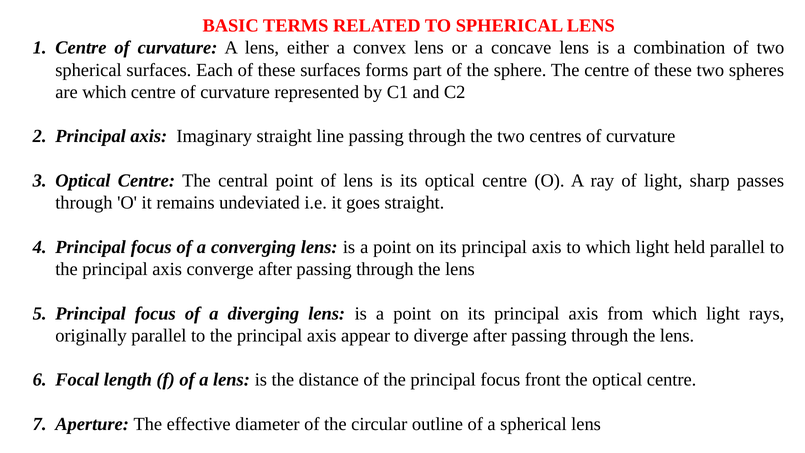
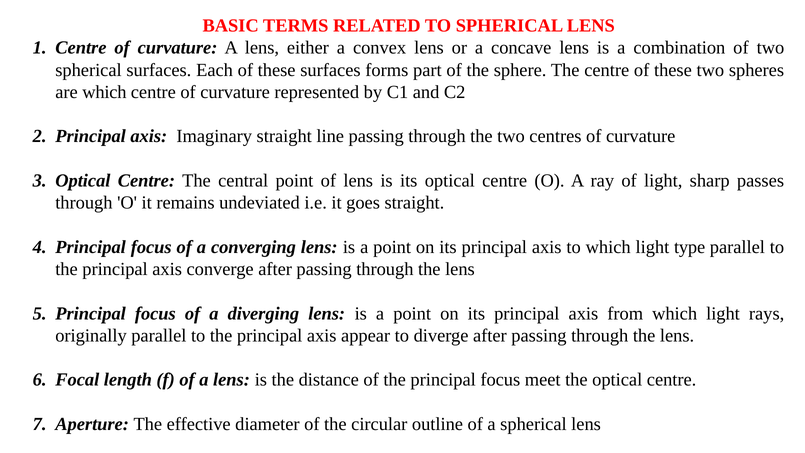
held: held -> type (690, 247)
front: front -> meet (543, 380)
